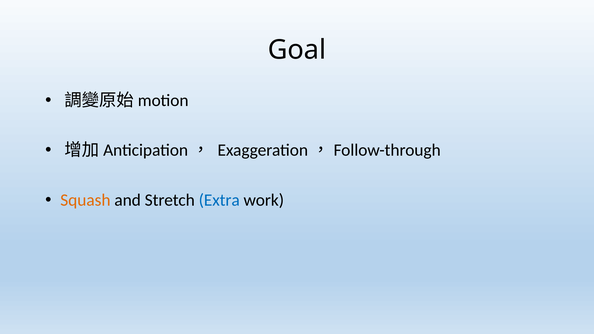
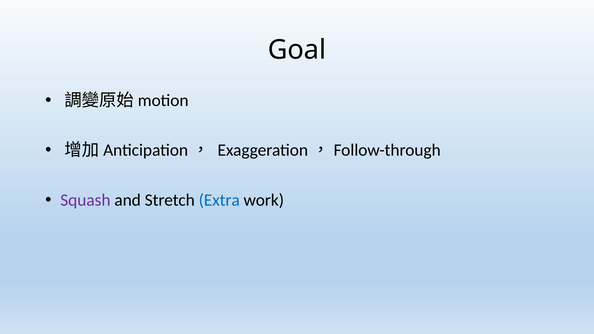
Squash colour: orange -> purple (85, 200)
